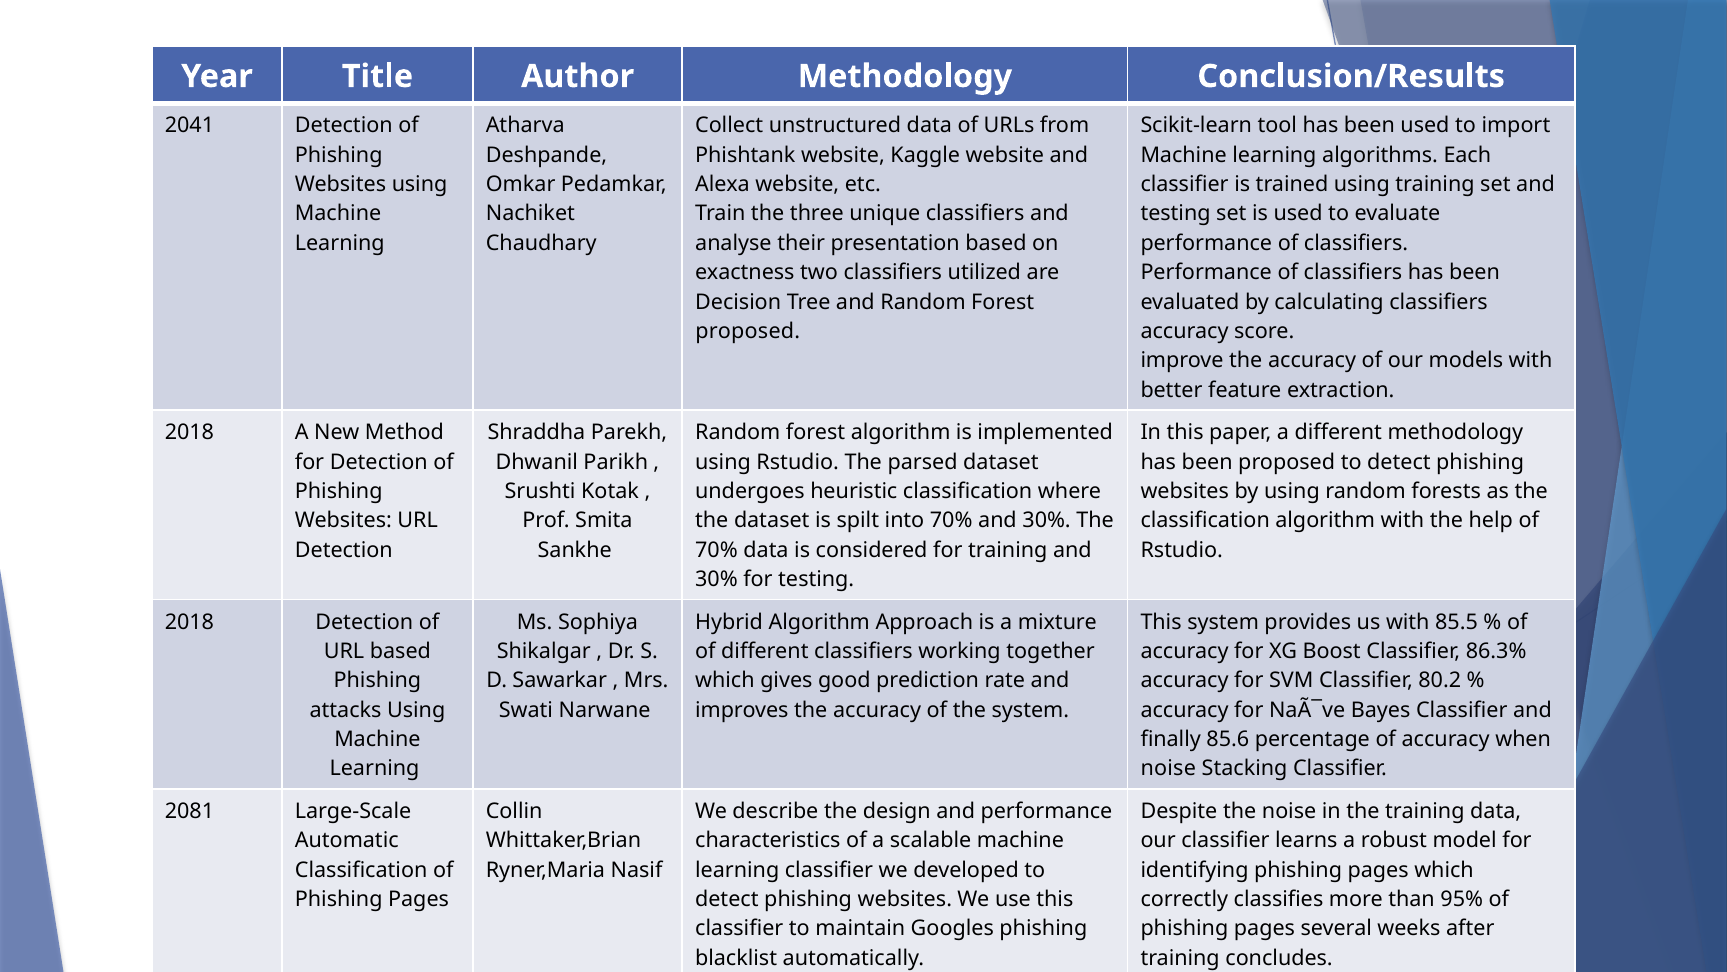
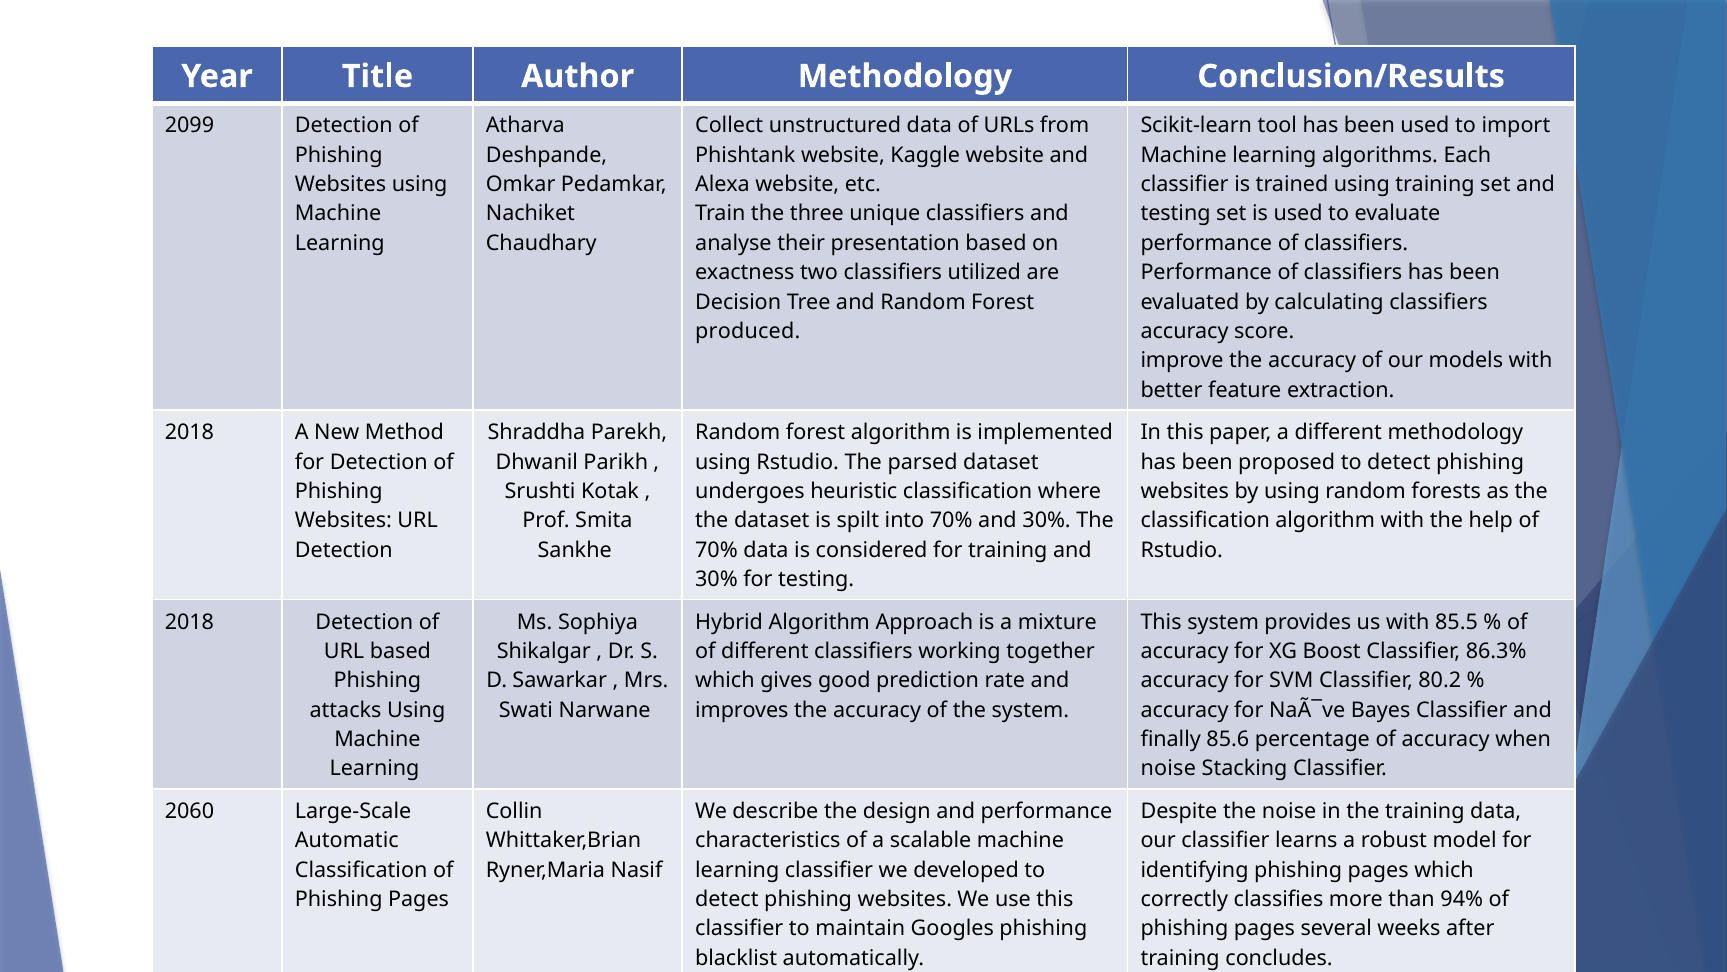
2041: 2041 -> 2099 (189, 126)
proposed: proposed -> produced (748, 331)
2081: 2081 -> 2060 (189, 811)
95%: 95% -> 94% (1462, 899)
